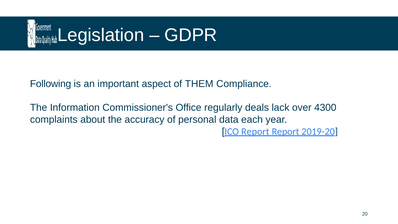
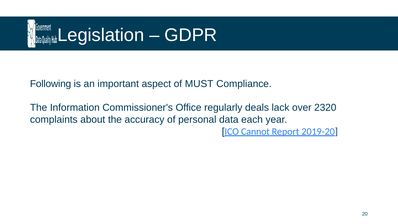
THEM: THEM -> MUST (199, 84)
4300: 4300 -> 2320 (325, 108)
ICO Report: Report -> Cannot (255, 131)
